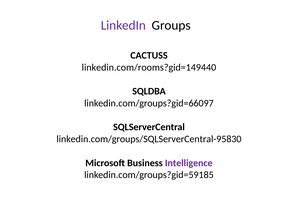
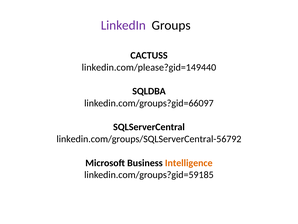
linkedin.com/rooms?gid=149440: linkedin.com/rooms?gid=149440 -> linkedin.com/please?gid=149440 (149, 67)
linkedin.com/groups/SQLServerCentral-95830: linkedin.com/groups/SQLServerCentral-95830 -> linkedin.com/groups/SQLServerCentral-56792 (149, 139)
Intelligence colour: purple -> orange (189, 163)
